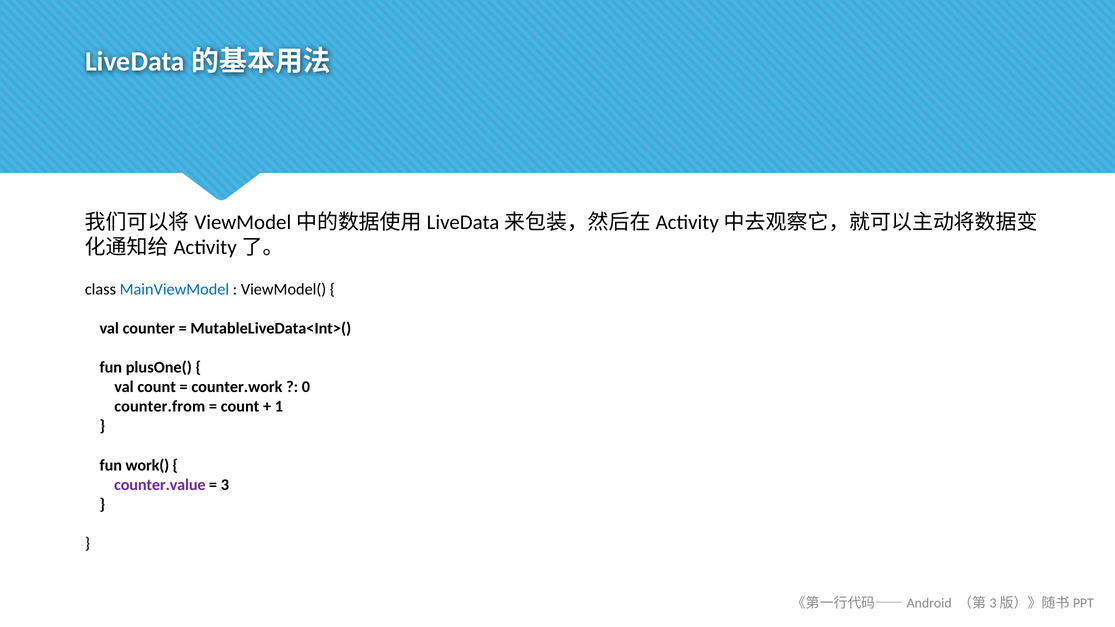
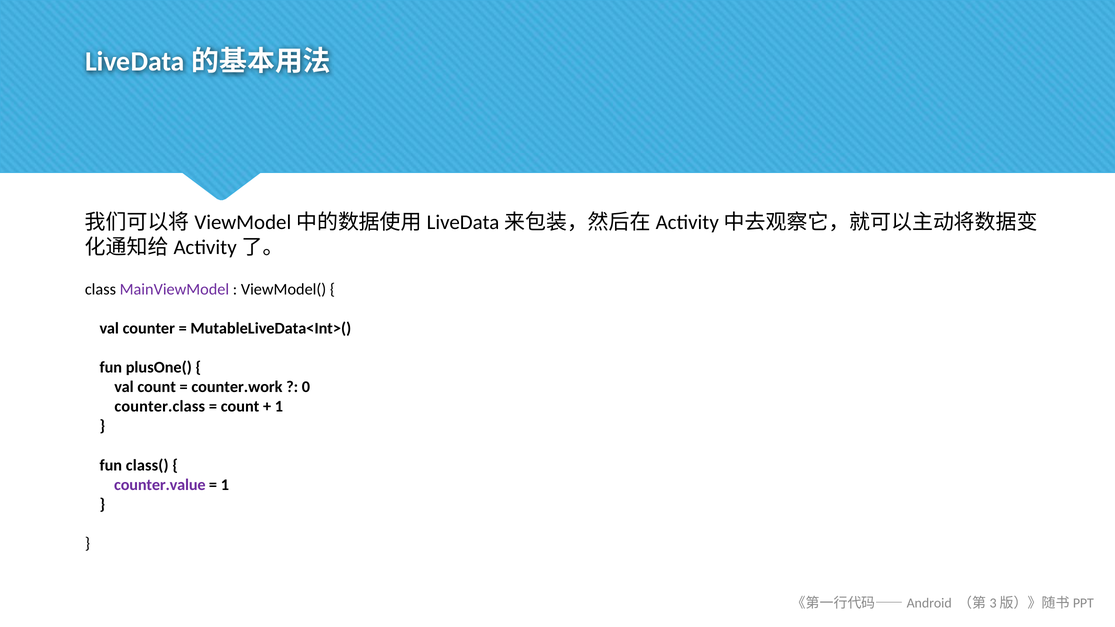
MainViewModel colour: blue -> purple (174, 290)
counter.from: counter.from -> counter.class (160, 407)
work(: work( -> class( (147, 465)
3: 3 -> 1 (225, 485)
